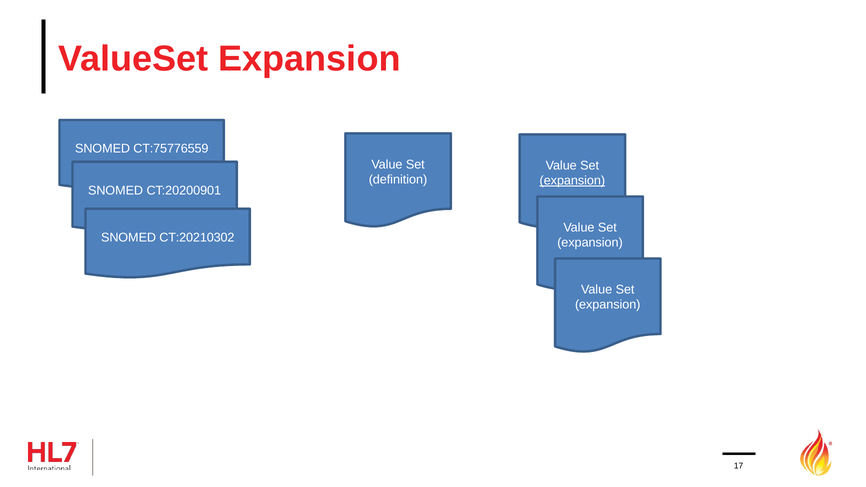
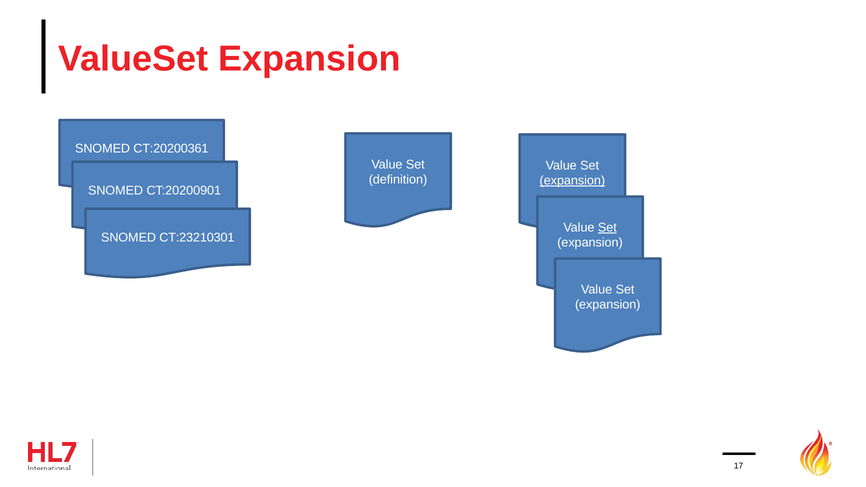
CT:75776559: CT:75776559 -> CT:20200361 (171, 149)
Set underline: none -> present (607, 228)
CT:20210302: CT:20210302 -> CT:23210301 (197, 238)
